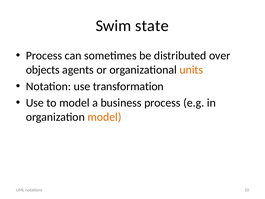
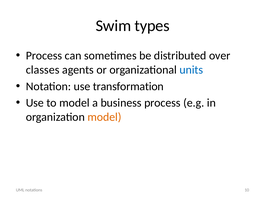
state: state -> types (152, 26)
objects: objects -> classes (43, 70)
units colour: orange -> blue (191, 70)
